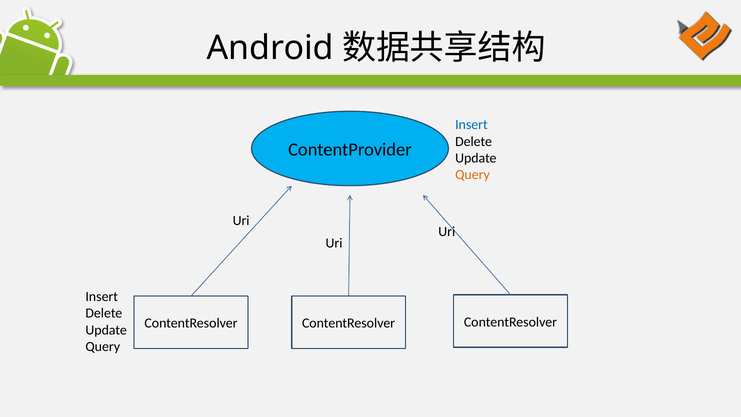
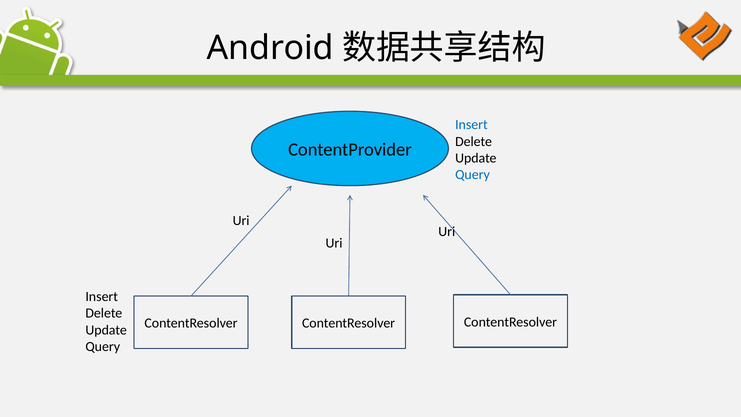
Query colour: orange -> blue (472, 175)
